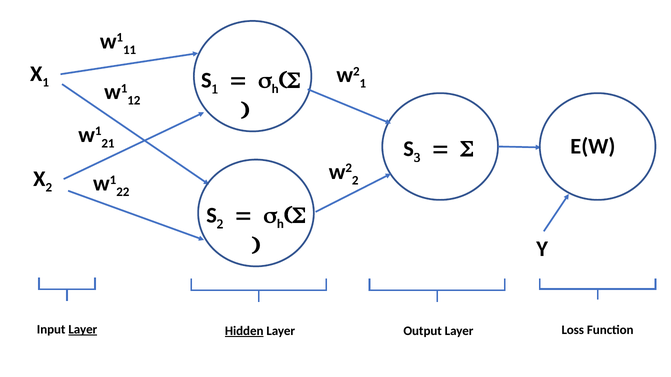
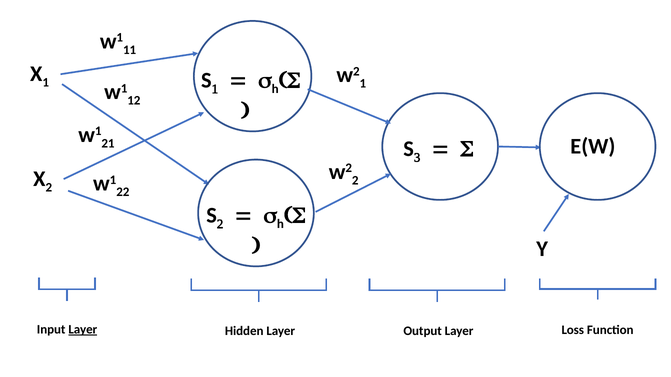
Hidden underline: present -> none (244, 331)
